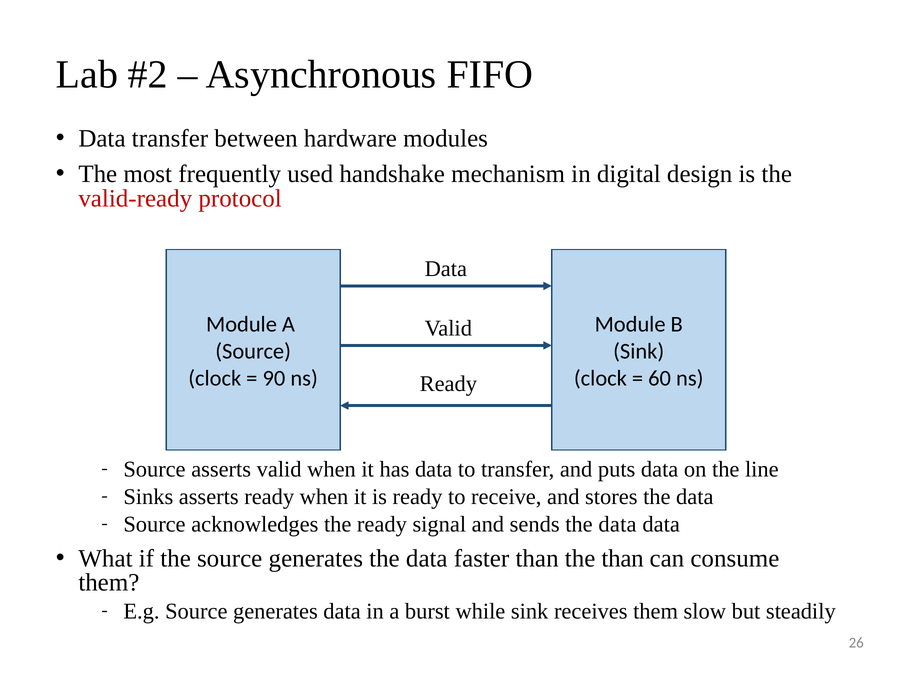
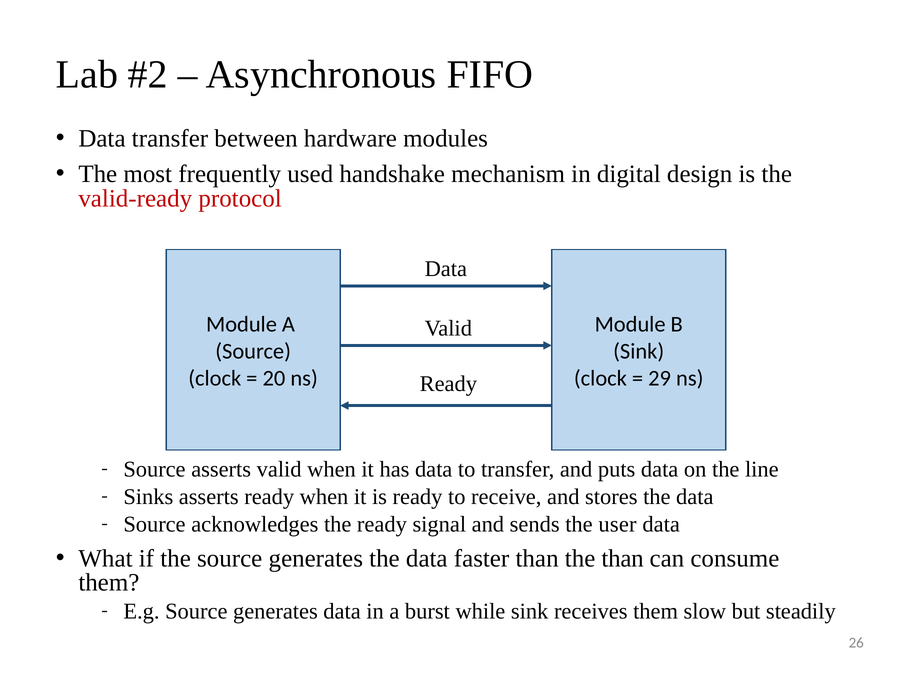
90: 90 -> 20 (274, 378)
60: 60 -> 29 (660, 378)
sends the data: data -> user (618, 524)
